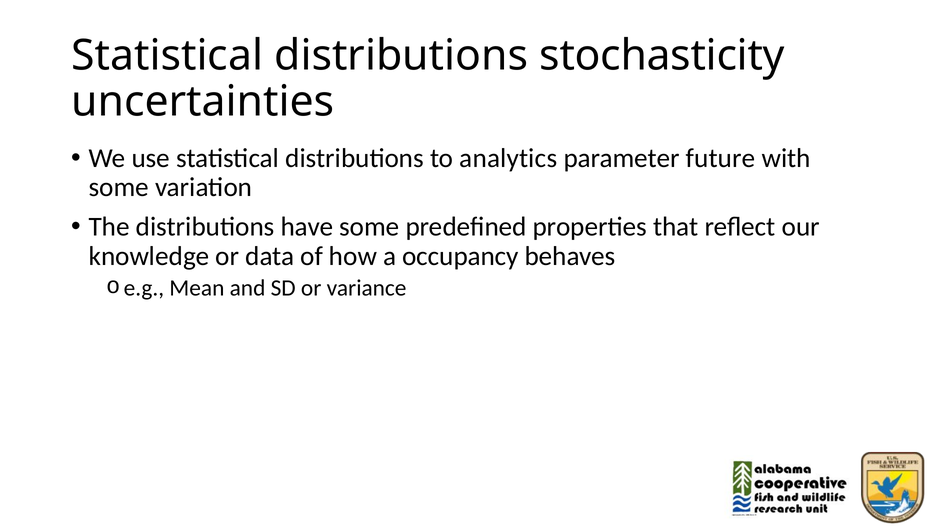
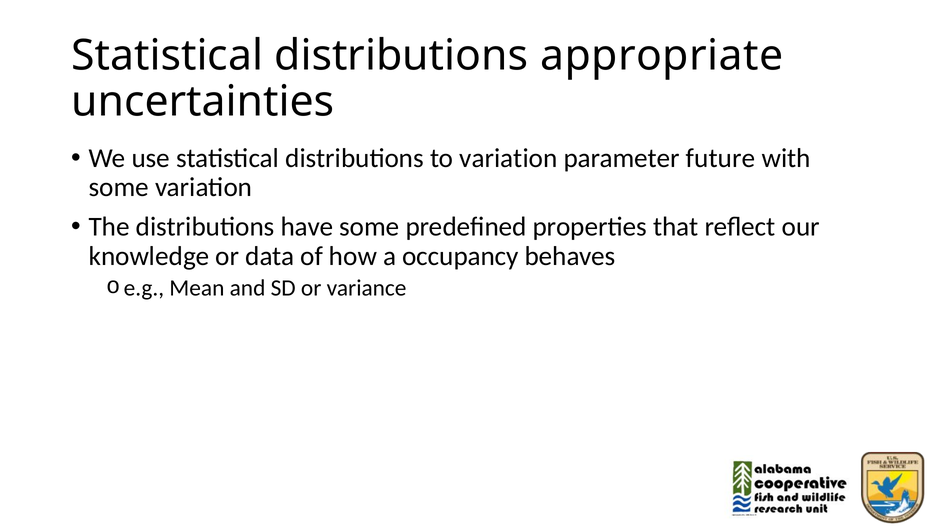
stochasticity: stochasticity -> appropriate (662, 55)
to analytics: analytics -> variation (508, 158)
